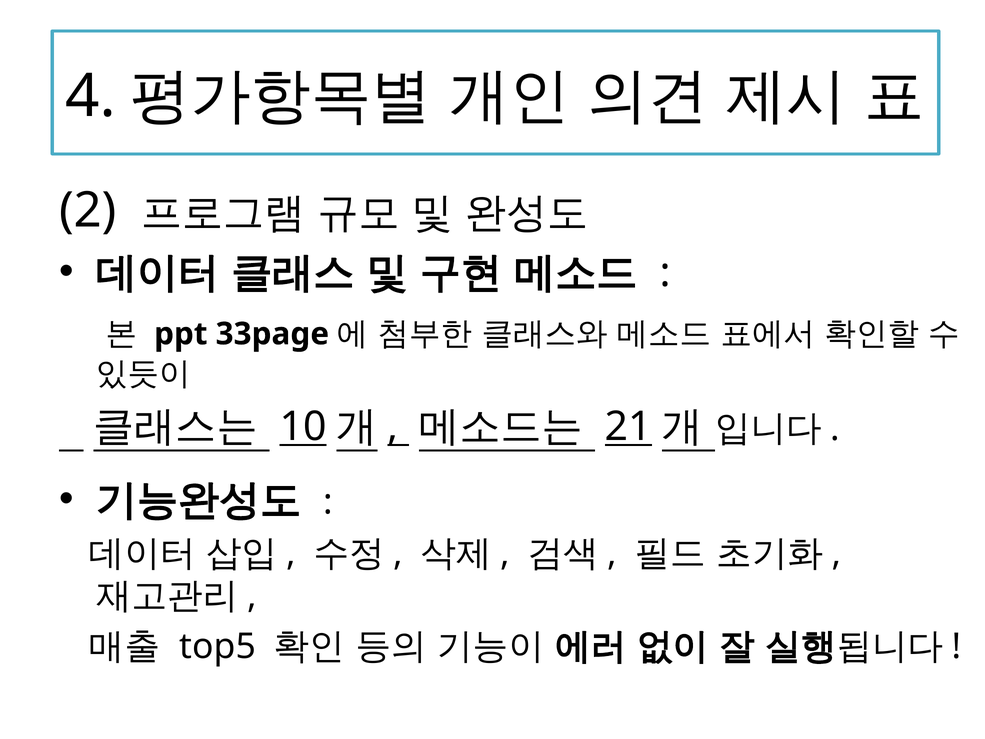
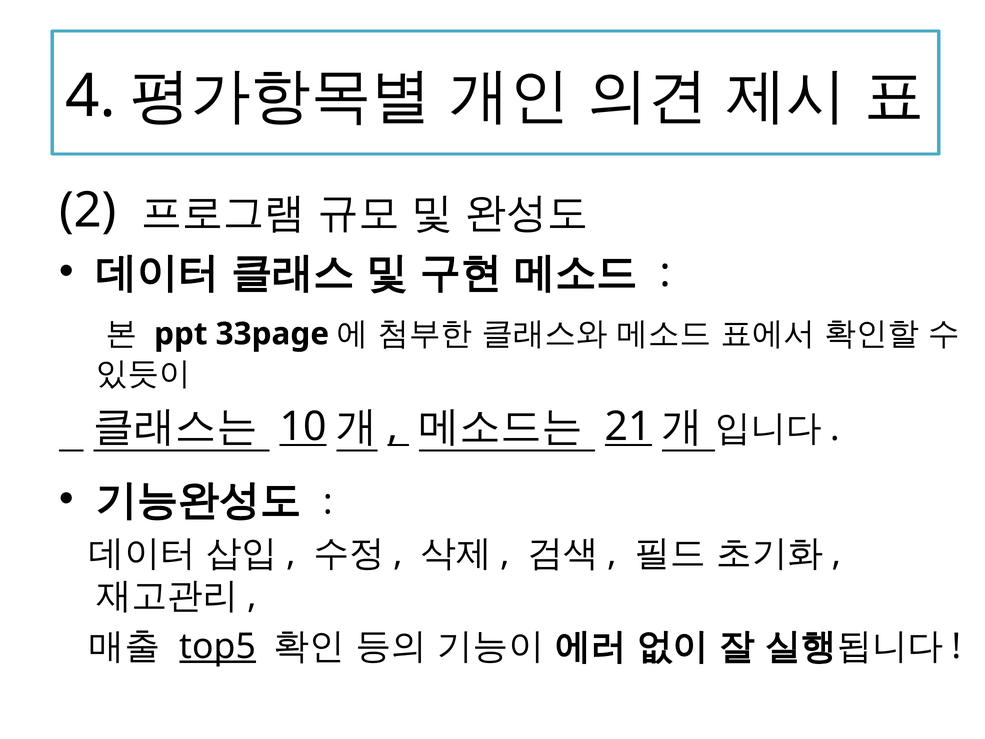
top5 underline: none -> present (218, 646)
